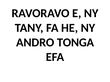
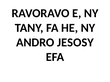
TONGA: TONGA -> JESOSY (75, 43)
